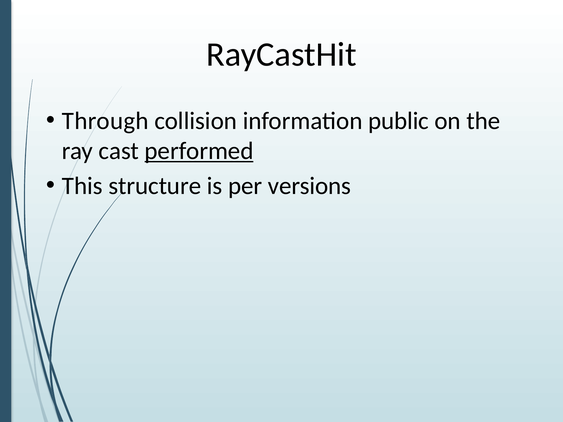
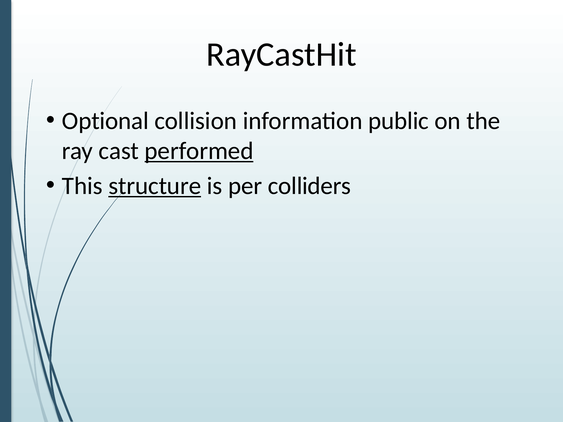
Through: Through -> Optional (105, 121)
structure underline: none -> present (155, 186)
versions: versions -> colliders (309, 186)
